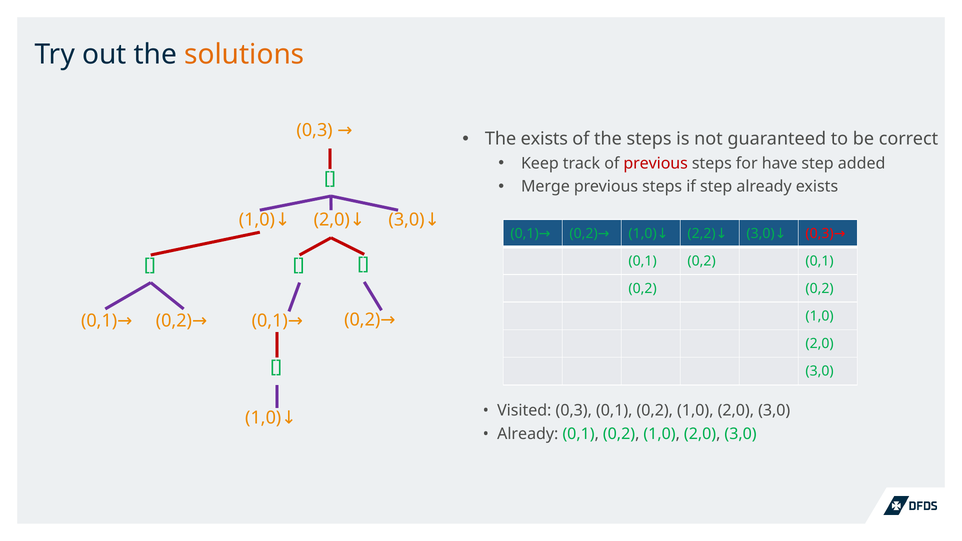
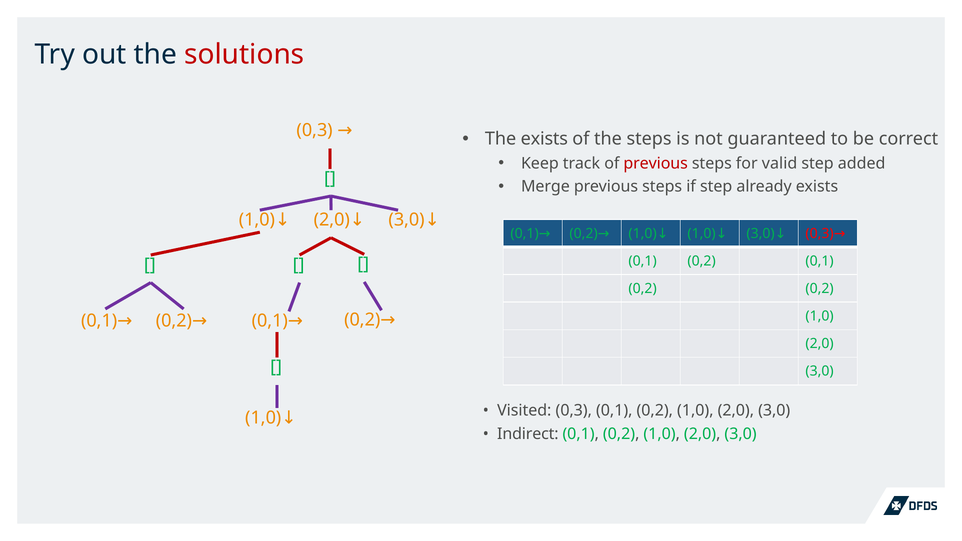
solutions colour: orange -> red (244, 55)
have: have -> valid (780, 163)
2,2: 2,2 -> 1,0 (702, 233)
Already: Already -> Indirect (528, 434)
